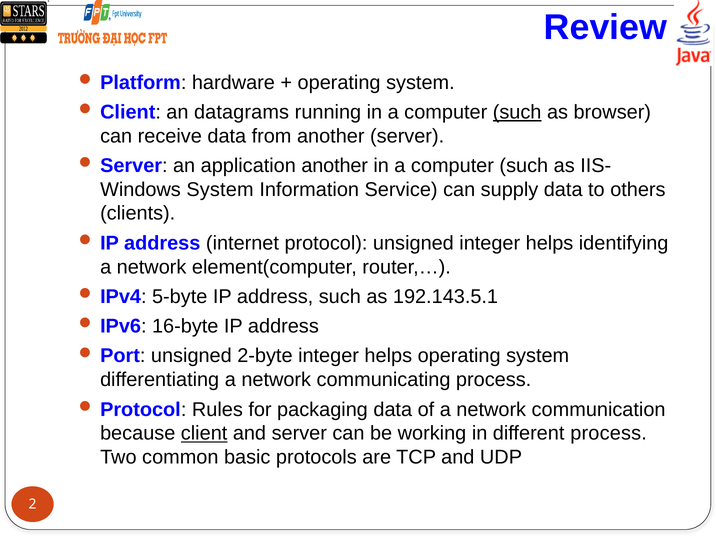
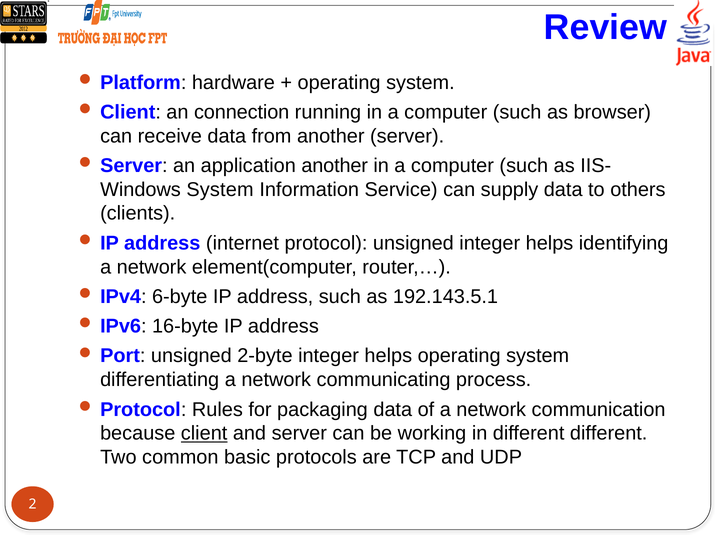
datagrams: datagrams -> connection (242, 112)
such underline: present -> none (517, 112)
5-byte: 5-byte -> 6-byte (180, 297)
different process: process -> different (609, 433)
